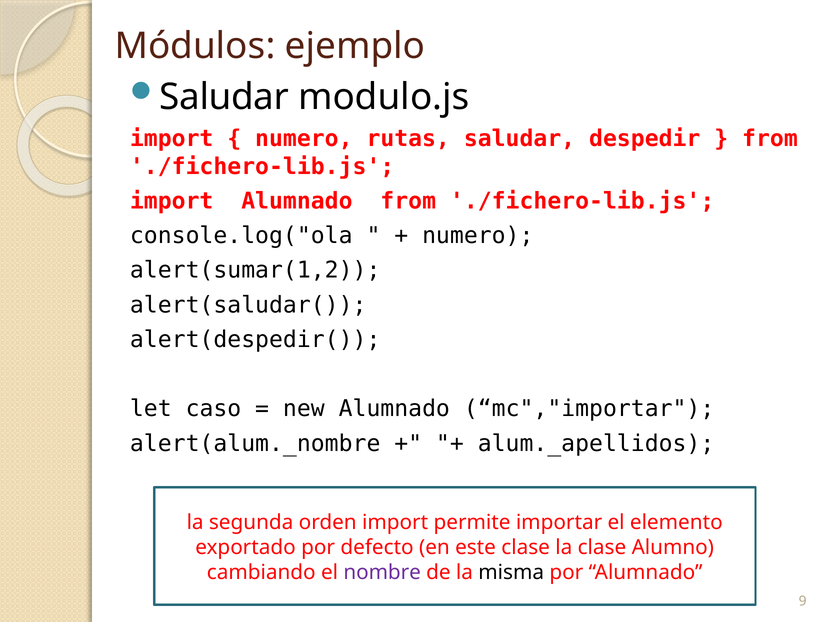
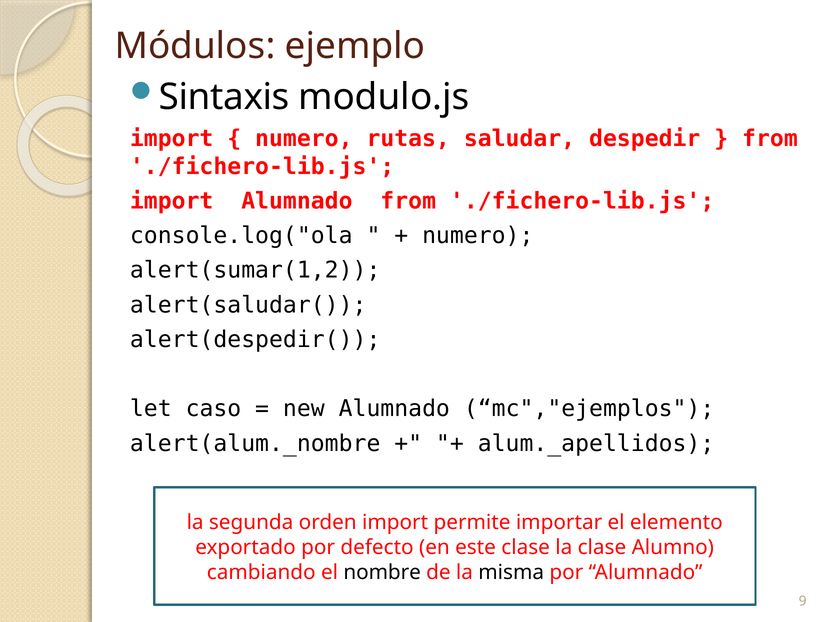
Saludar: Saludar -> Sintaxis (224, 97)
mc","importar: mc","importar -> mc","ejemplos (589, 409)
nombre colour: purple -> black (382, 573)
